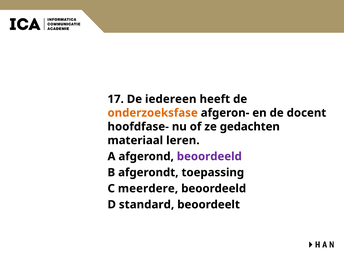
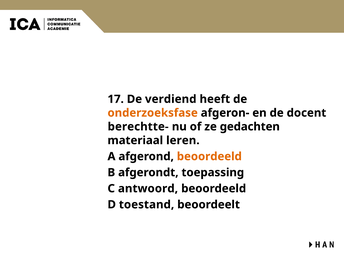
iedereen: iedereen -> verdiend (171, 99)
hoofdfase-: hoofdfase- -> berechtte- (138, 127)
beoordeeld colour: purple -> orange (209, 156)
meerdere: meerdere -> antwoord (148, 189)
standard: standard -> toestand (147, 205)
